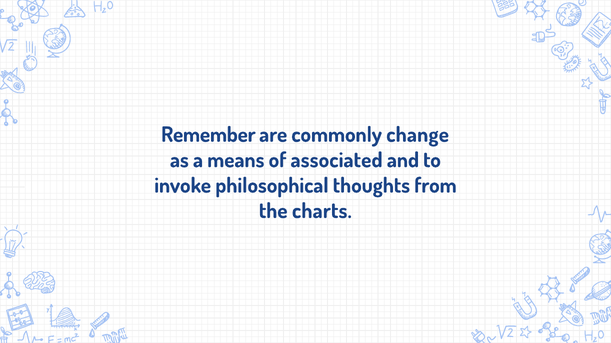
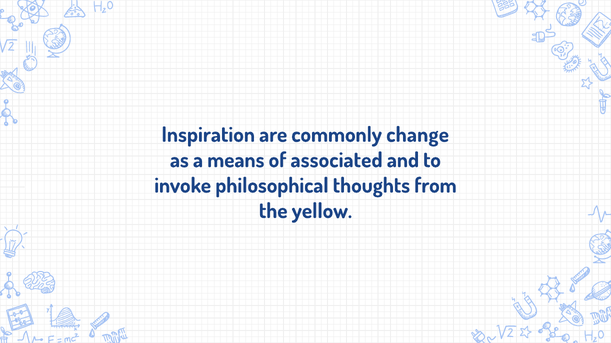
Remember: Remember -> Inspiration (208, 135)
charts: charts -> yellow (322, 211)
